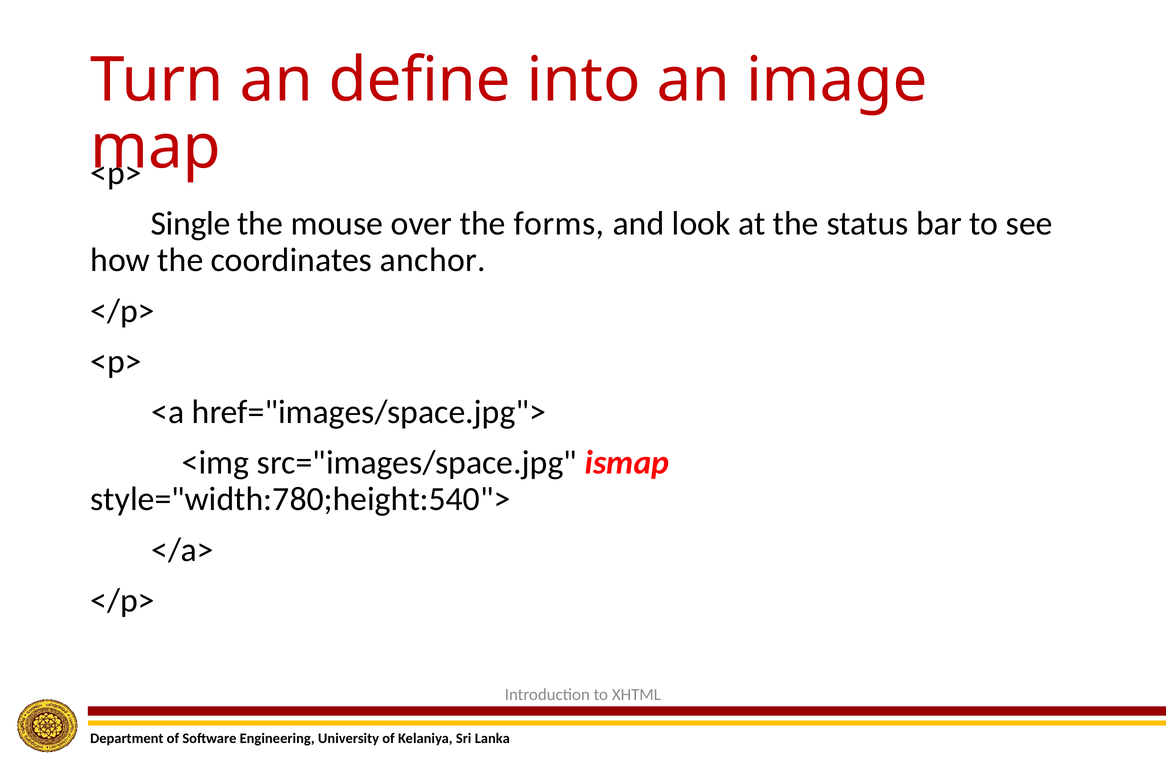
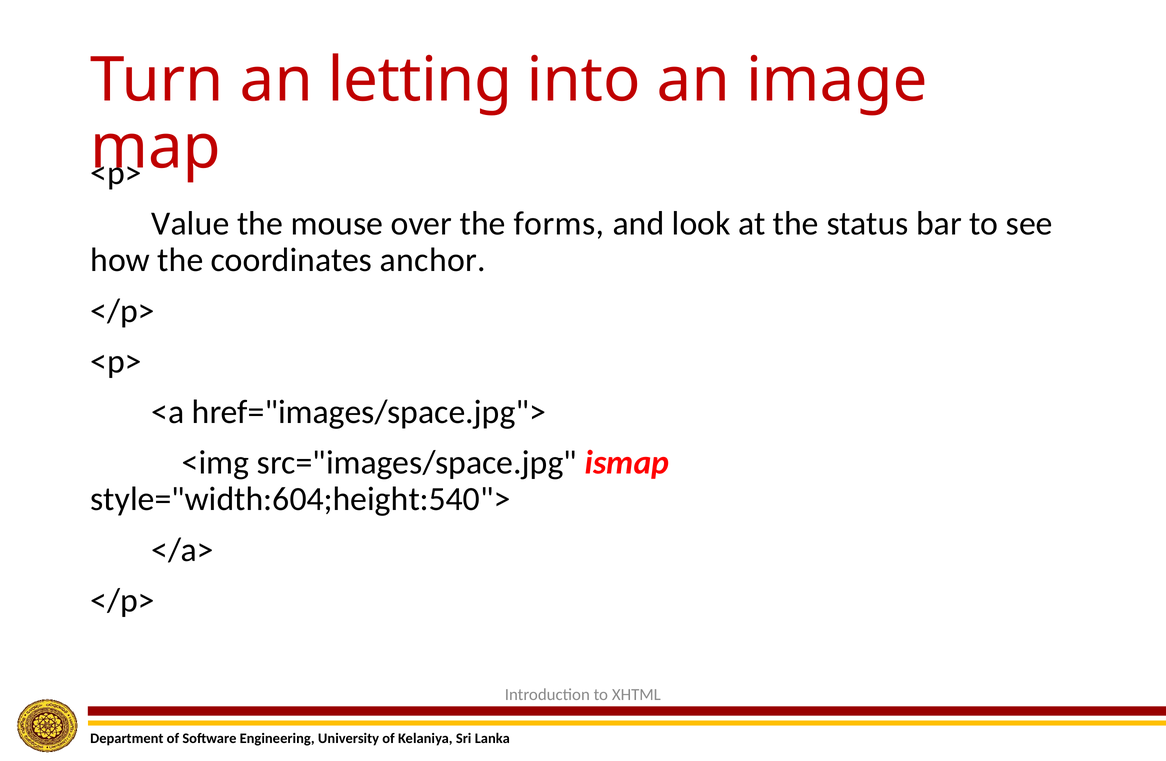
define: define -> letting (420, 80)
Single: Single -> Value (190, 224)
style="width:780;height:540">: style="width:780;height:540"> -> style="width:604;height:540"> (300, 499)
